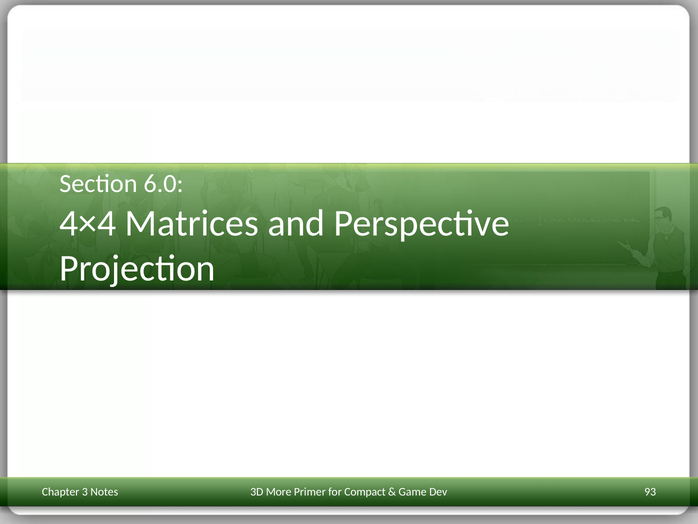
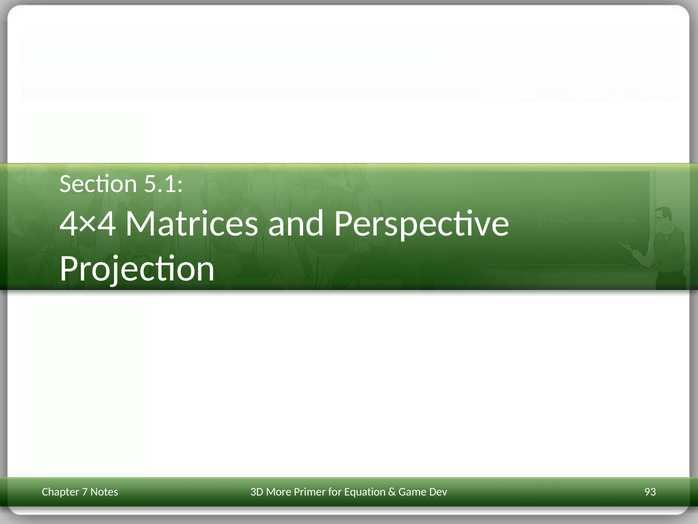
6.0: 6.0 -> 5.1 (163, 184)
3: 3 -> 7 (85, 492)
Compact: Compact -> Equation (365, 492)
